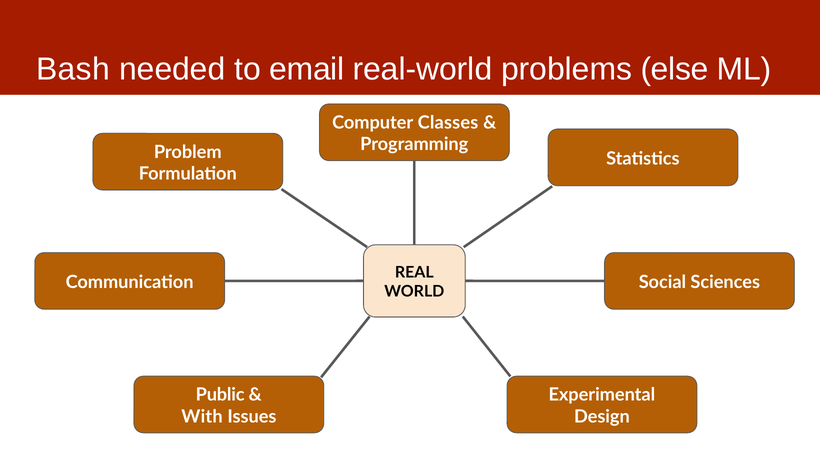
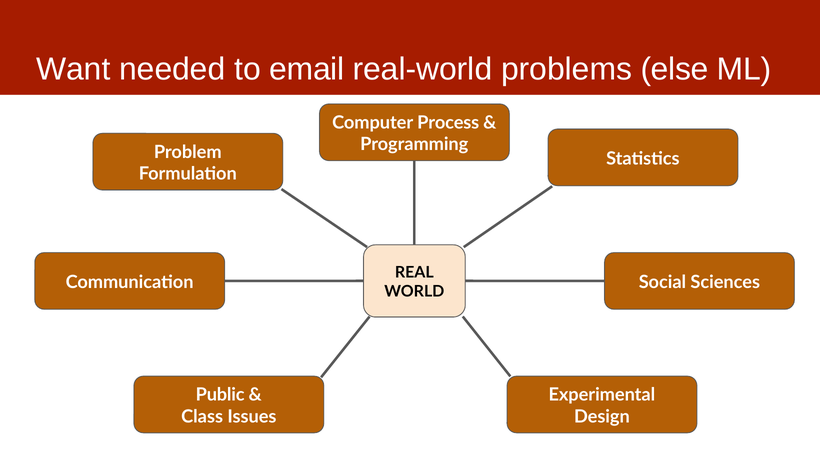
Bash: Bash -> Want (73, 69)
Classes: Classes -> Process (448, 123)
With: With -> Class (202, 417)
